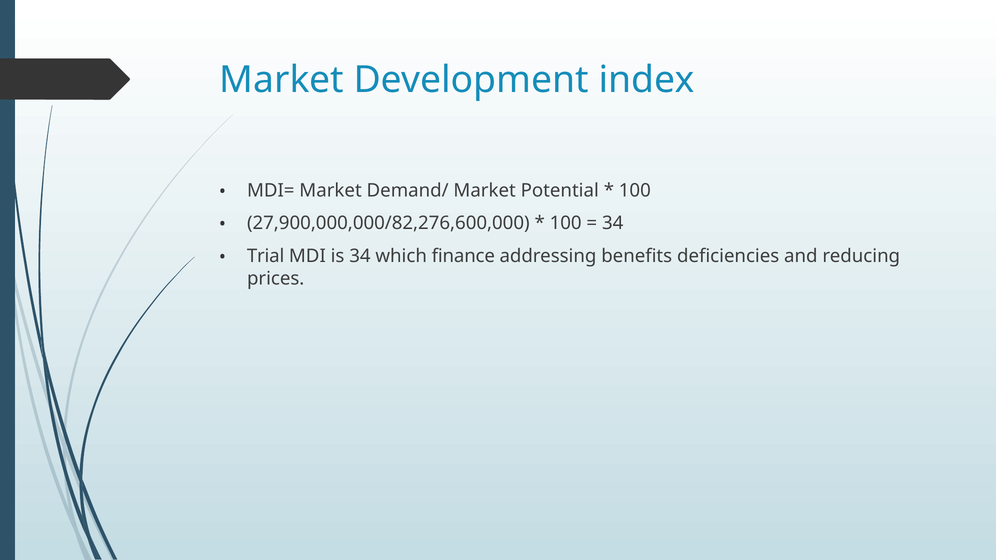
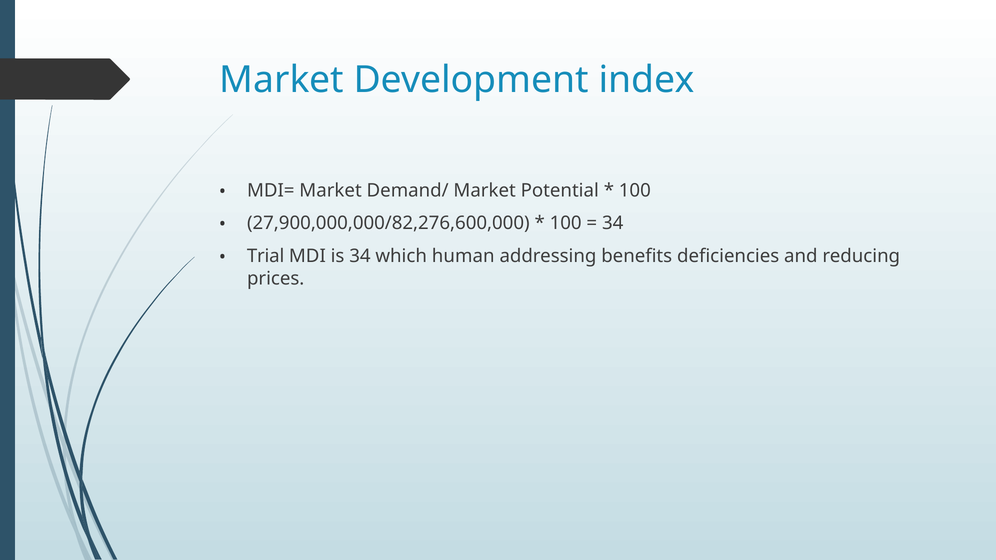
finance: finance -> human (463, 256)
